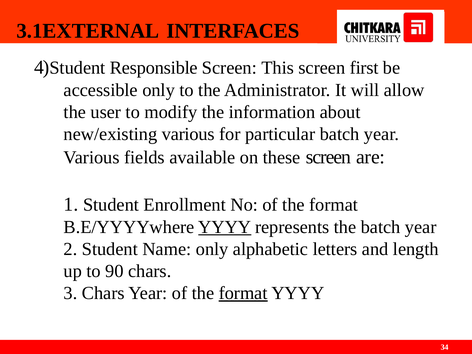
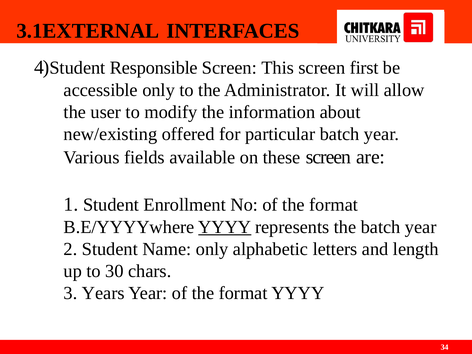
new/existing various: various -> offered (188, 134)
90: 90 -> 30 (114, 271)
3 Chars: Chars -> Years (103, 293)
format underline: present -> none (243, 293)
